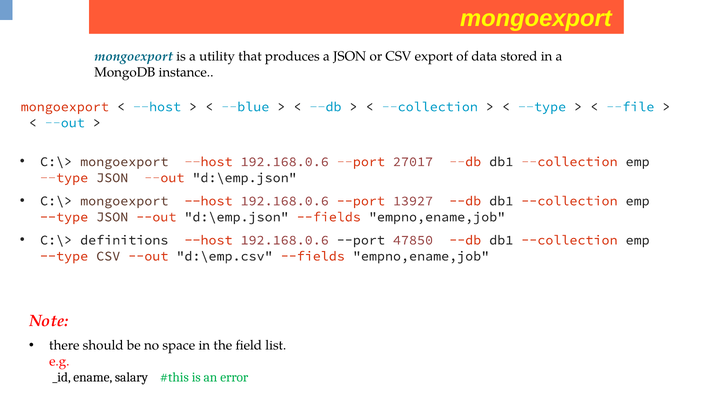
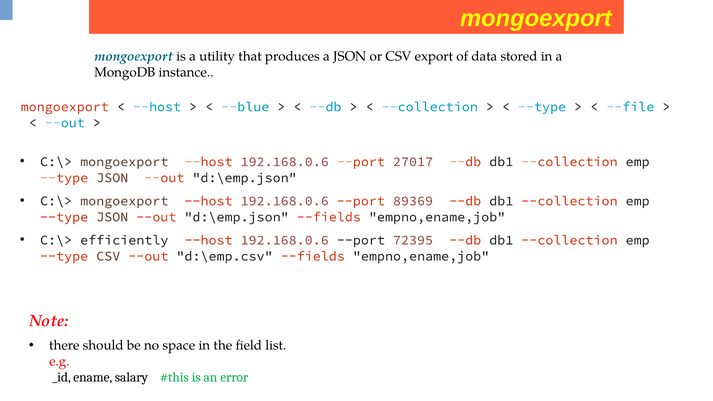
13927: 13927 -> 89369 (413, 201)
definitions: definitions -> efficiently (124, 240)
47850: 47850 -> 72395 (413, 240)
